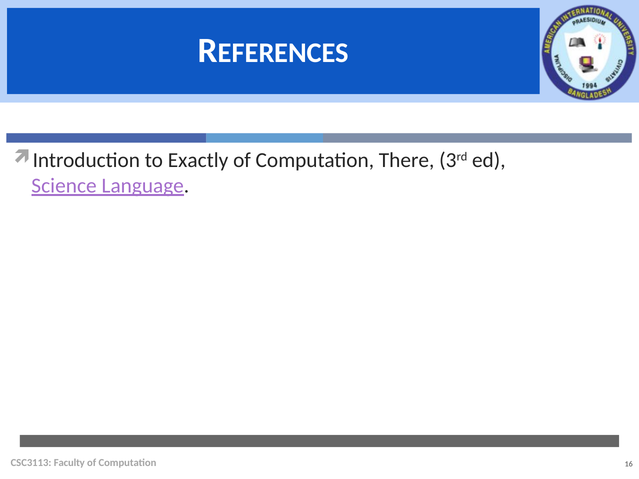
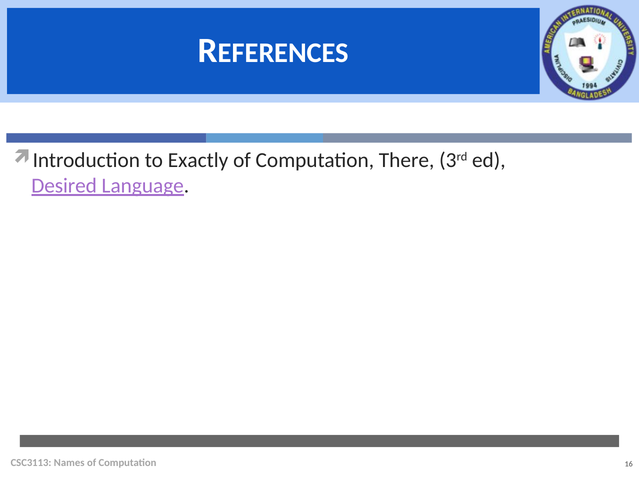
Science: Science -> Desired (64, 186)
Faculty: Faculty -> Names (69, 463)
